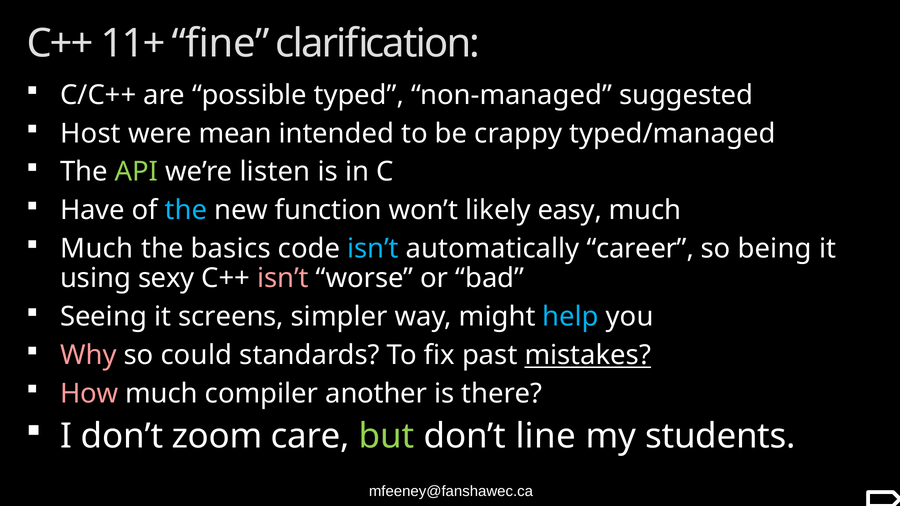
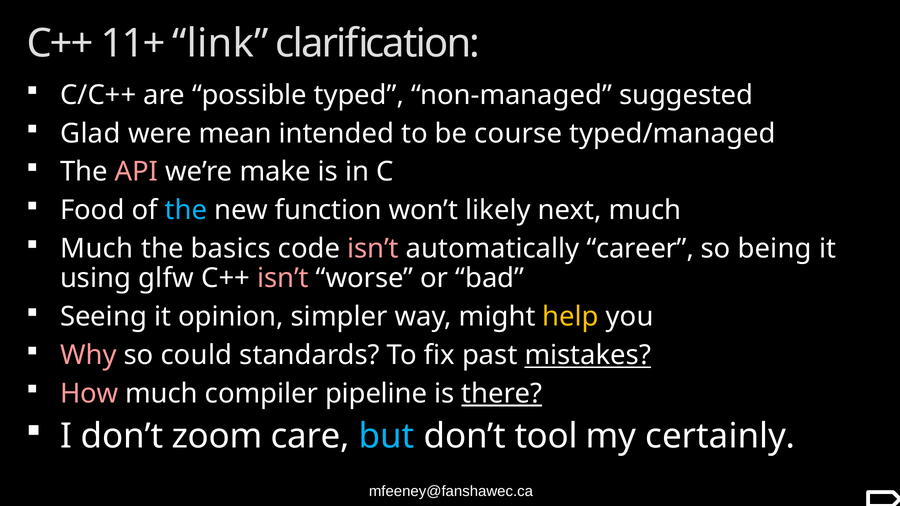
fine: fine -> link (220, 43)
Host: Host -> Glad (90, 134)
crappy: crappy -> course (518, 134)
API colour: light green -> pink (137, 172)
listen: listen -> make (275, 172)
Have: Have -> Food (92, 210)
easy: easy -> next (570, 210)
isn’t colour: light blue -> pink (373, 249)
sexy: sexy -> glfw (166, 279)
screens: screens -> opinion (231, 317)
help colour: light blue -> yellow (571, 317)
another: another -> pipeline (376, 394)
there underline: none -> present (502, 394)
but colour: light green -> light blue (387, 436)
line: line -> tool (546, 436)
students: students -> certainly (720, 436)
